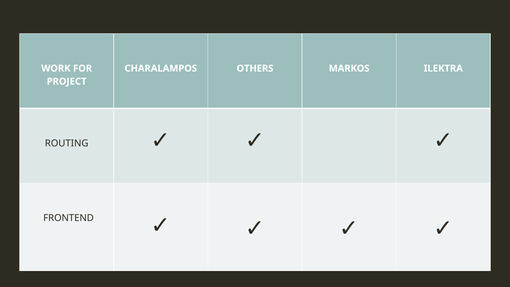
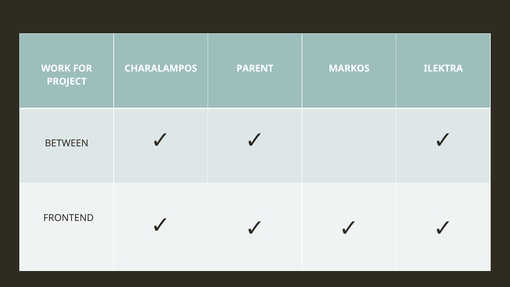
OTHERS: OTHERS -> PARENT (255, 68)
ROUTING: ROUTING -> BETWEEN (67, 143)
